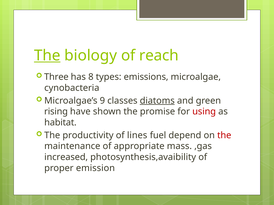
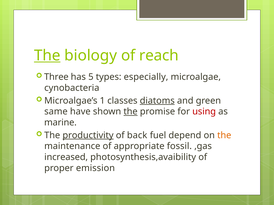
8: 8 -> 5 (91, 77)
emissions: emissions -> especially (146, 77)
9: 9 -> 1 (102, 101)
rising: rising -> same (56, 112)
the underline: none -> present (131, 112)
habitat: habitat -> marine (60, 123)
productivity underline: none -> present (88, 136)
lines: lines -> back (137, 136)
the colour: red -> orange (224, 136)
mass: mass -> fossil (179, 147)
